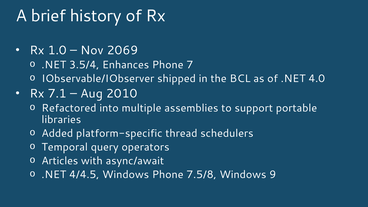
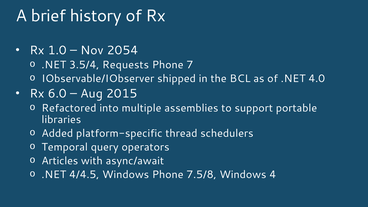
2069: 2069 -> 2054 (122, 50)
Enhances: Enhances -> Requests (126, 65)
7.1: 7.1 -> 6.0 (57, 93)
2010: 2010 -> 2015 (122, 93)
9: 9 -> 4 (273, 175)
